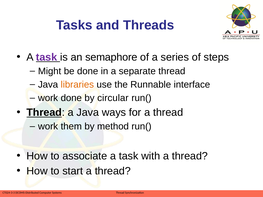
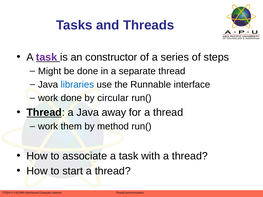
semaphore: semaphore -> constructor (111, 57)
libraries colour: orange -> blue (77, 85)
ways: ways -> away (114, 113)
